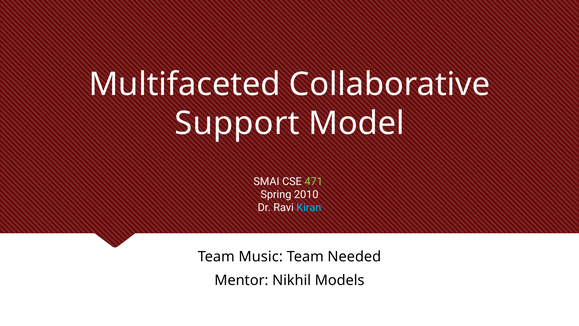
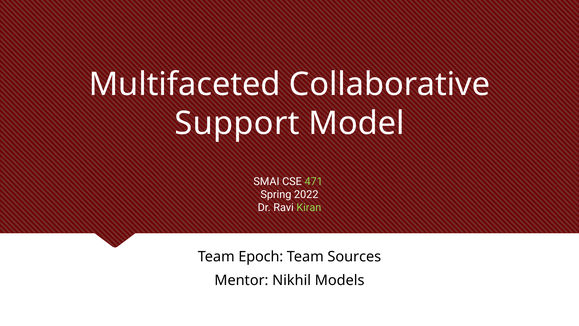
2010: 2010 -> 2022 (306, 194)
Kiran colour: light blue -> light green (309, 208)
Music: Music -> Epoch (261, 256)
Needed: Needed -> Sources (354, 256)
